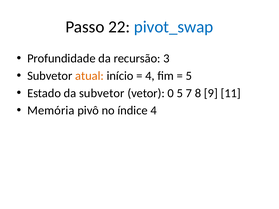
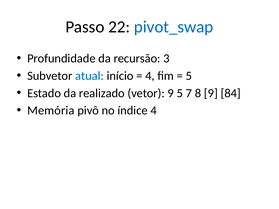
atual colour: orange -> blue (89, 76)
da subvetor: subvetor -> realizado (102, 93)
vetor 0: 0 -> 9 (171, 93)
11: 11 -> 84 (231, 93)
